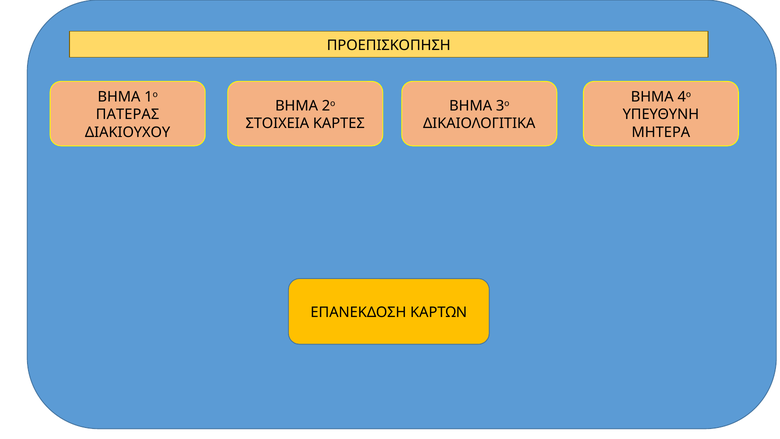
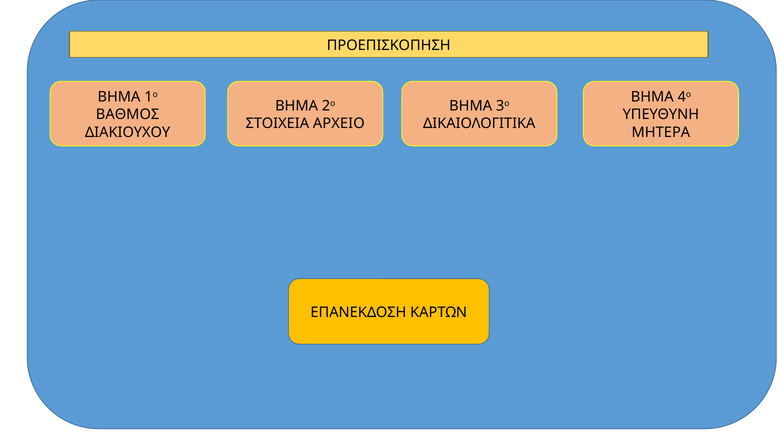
ΠΑΤΕΡΑΣ: ΠΑΤΕΡΑΣ -> ΒΑΘΜΟΣ (128, 115)
ΚΑΡΤΕΣ: ΚΑΡΤΕΣ -> ΑΡΧΕΙΟ (339, 123)
